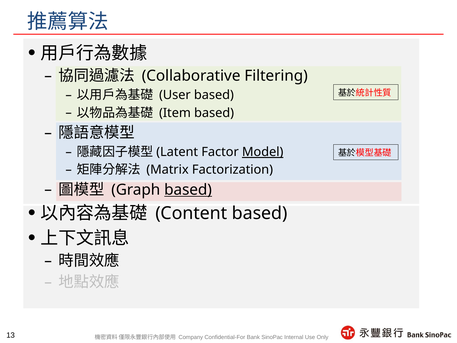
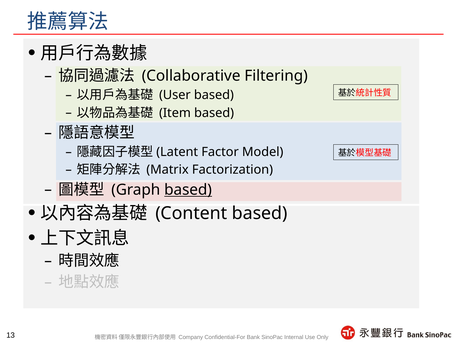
Model underline: present -> none (263, 152)
